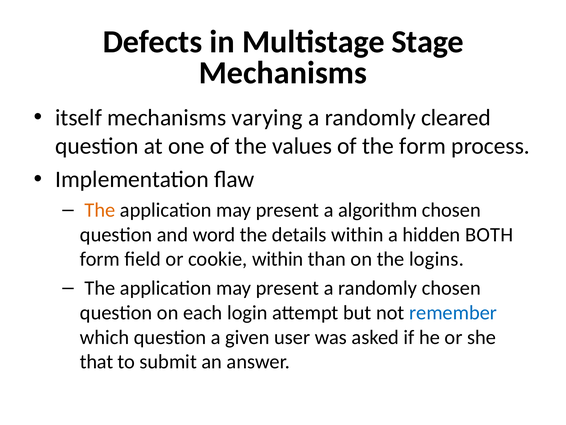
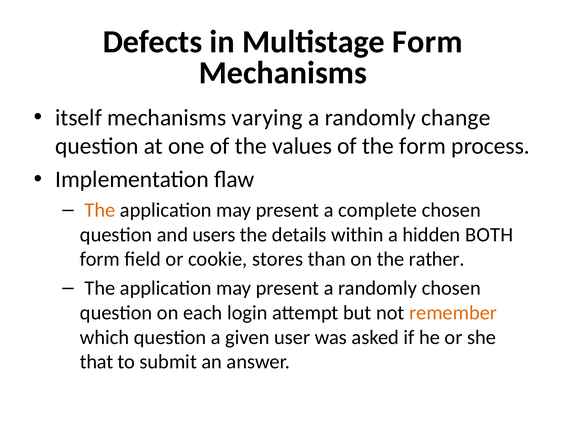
Multistage Stage: Stage -> Form (427, 42)
cleared: cleared -> change (456, 118)
algorithm: algorithm -> complete (378, 210)
word: word -> users (214, 234)
cookie within: within -> stores (278, 259)
logins: logins -> rather (437, 259)
remember colour: blue -> orange (453, 312)
